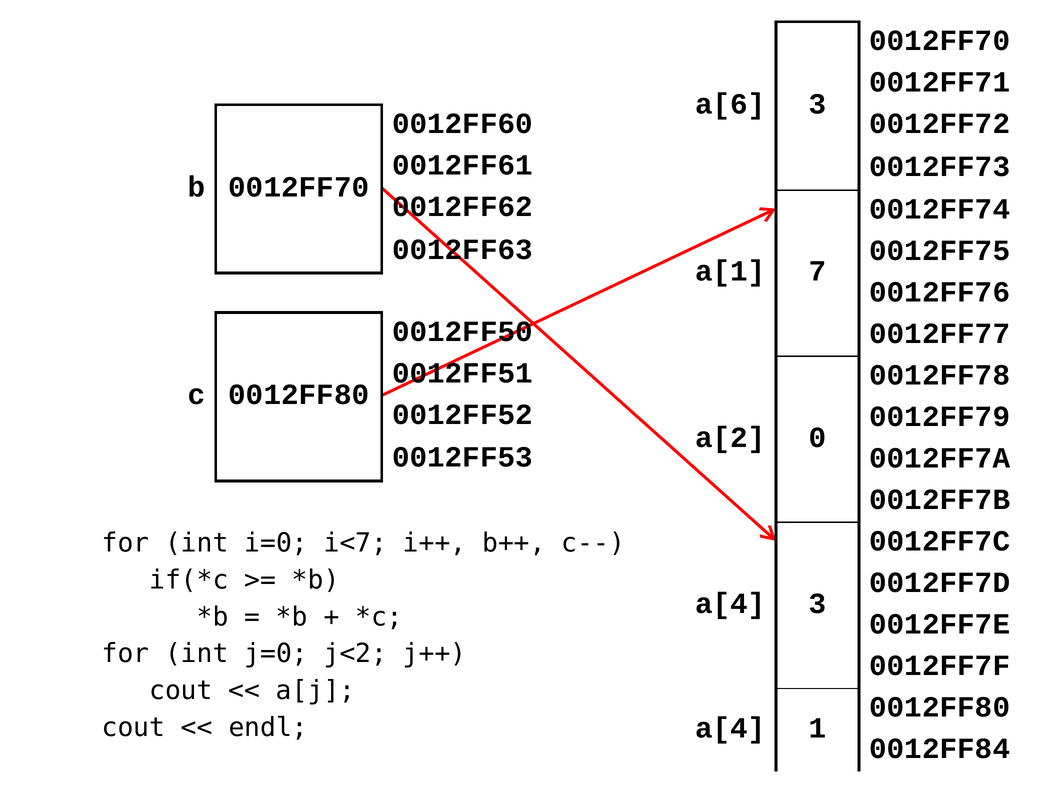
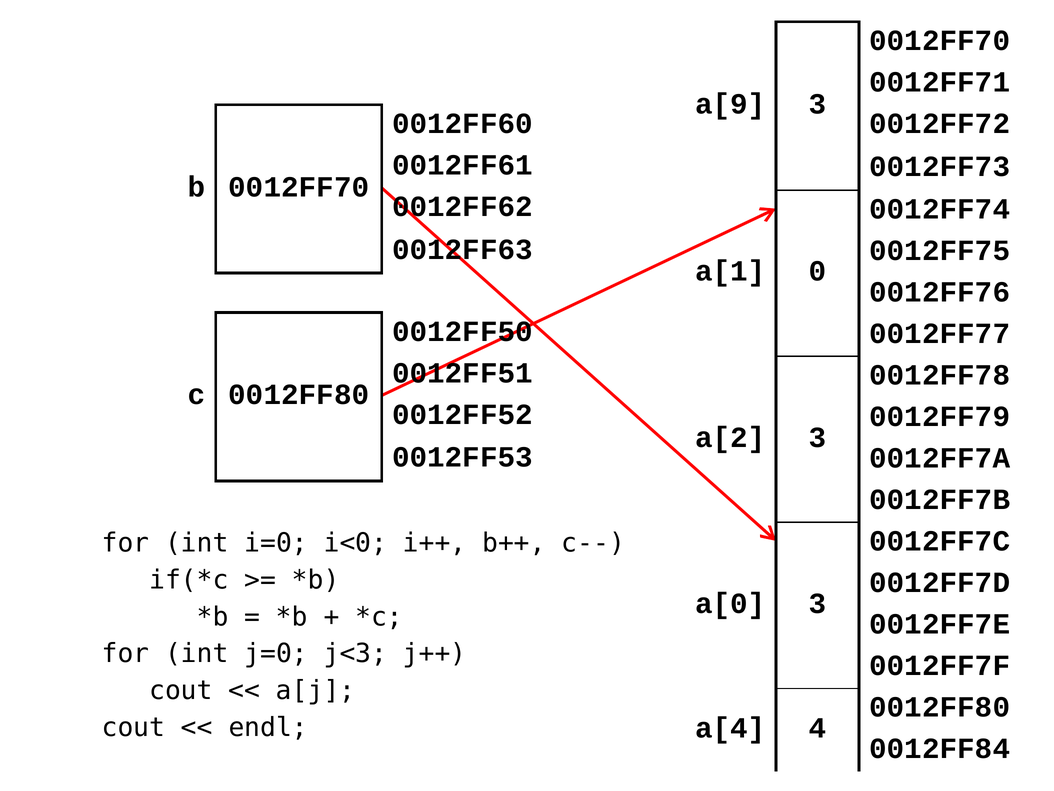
a[6: a[6 -> a[9 (730, 104)
7: 7 -> 0 (818, 271)
a[2 0: 0 -> 3 (818, 437)
i<7: i<7 -> i<0 (355, 543)
a[4: a[4 -> a[0 (730, 603)
j<2: j<2 -> j<3 (355, 653)
1: 1 -> 4 (818, 728)
